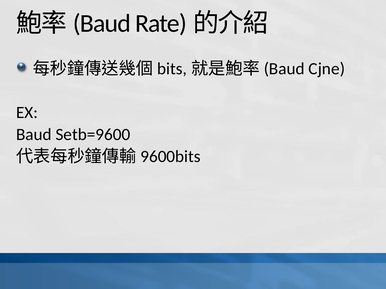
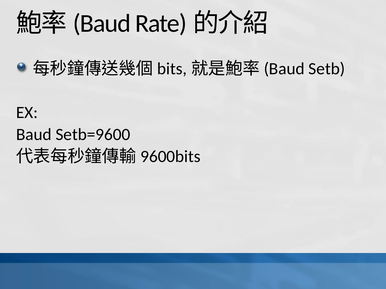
Cjne: Cjne -> Setb (327, 69)
